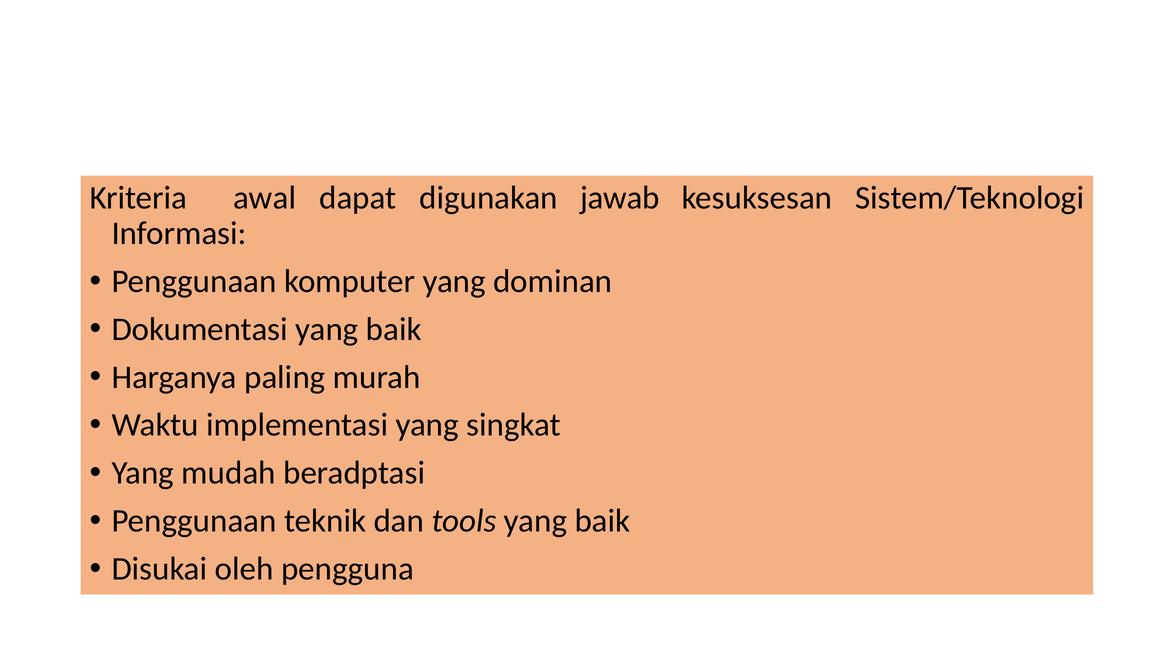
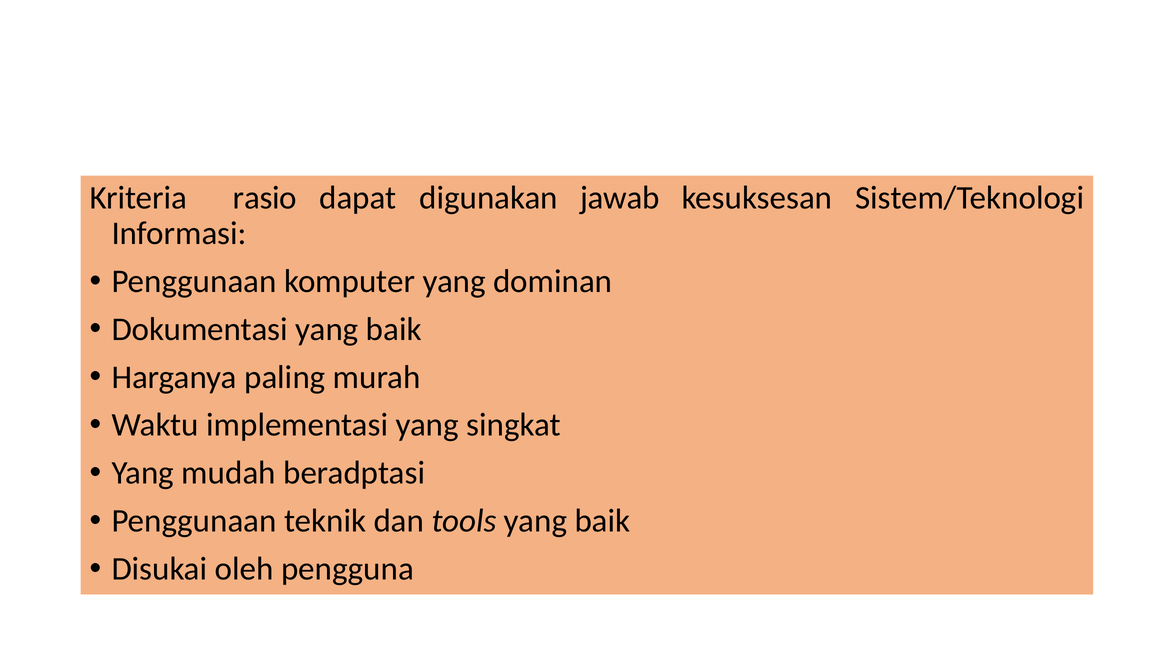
awal: awal -> rasio (265, 198)
